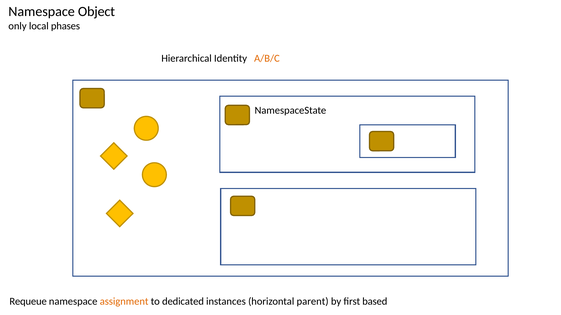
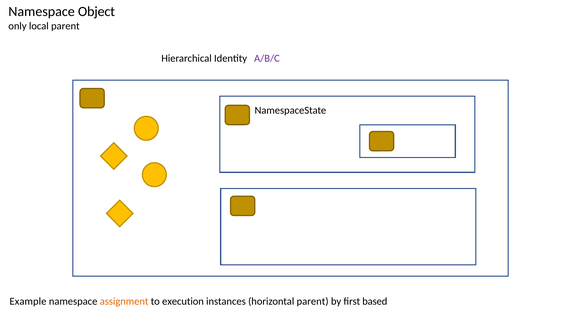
local phases: phases -> parent (65, 26)
A/B/C colour: orange -> purple (267, 58)
Requeue: Requeue -> Example (28, 302)
dedicated: dedicated -> execution (183, 302)
